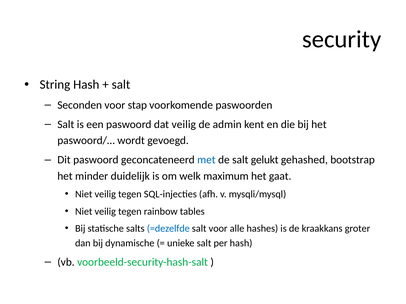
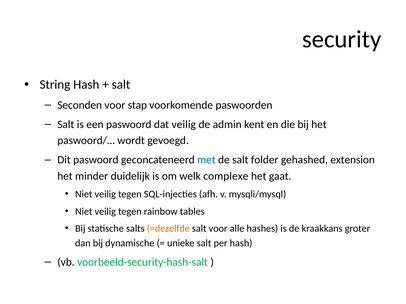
gelukt: gelukt -> folder (265, 160)
bootstrap: bootstrap -> extension (353, 160)
maximum: maximum -> complexe (226, 176)
=dezelfde colour: blue -> orange (168, 229)
